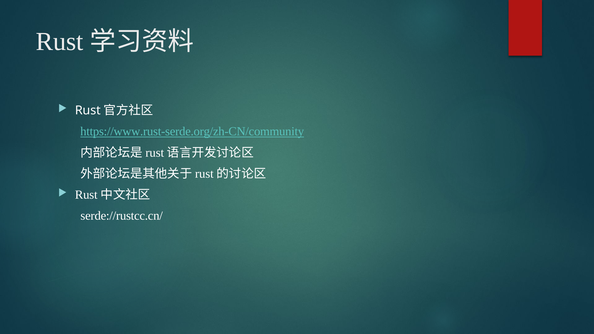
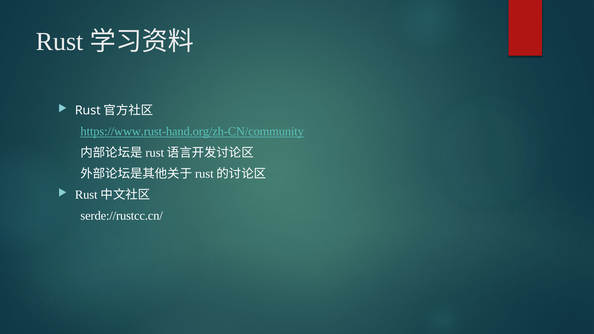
https://www.rust-serde.org/zh-CN/community: https://www.rust-serde.org/zh-CN/community -> https://www.rust-hand.org/zh-CN/community (192, 132)
